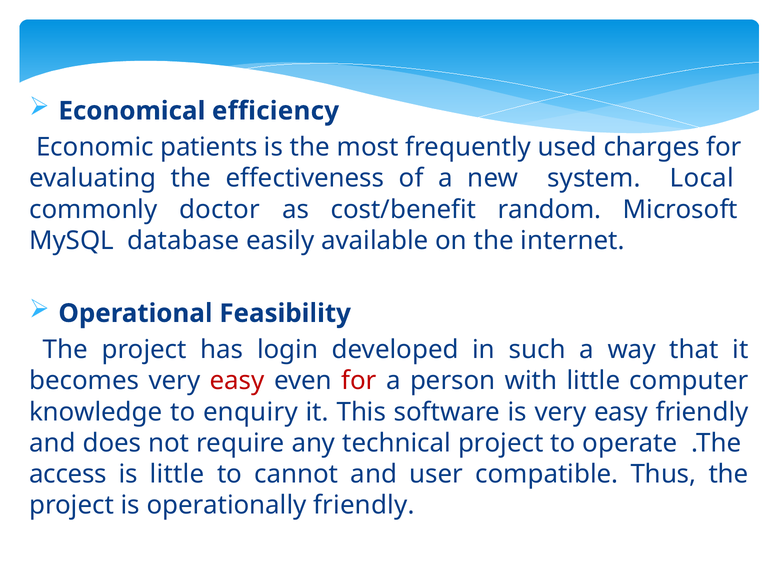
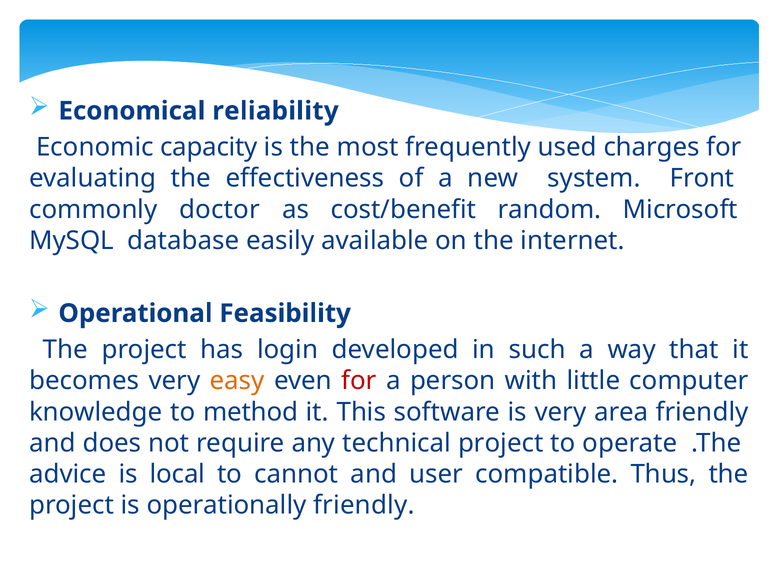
efficiency: efficiency -> reliability (275, 111)
patients: patients -> capacity (209, 147)
Local: Local -> Front (702, 178)
easy colour: red -> orange (237, 381)
enquiry: enquiry -> method (251, 412)
is very easy: easy -> area (621, 412)
access: access -> advice (68, 474)
is little: little -> local (177, 474)
